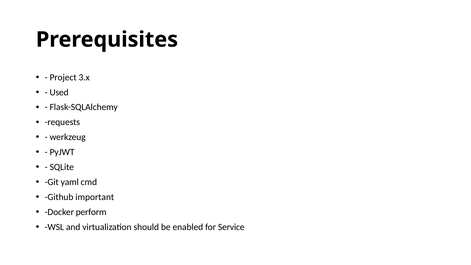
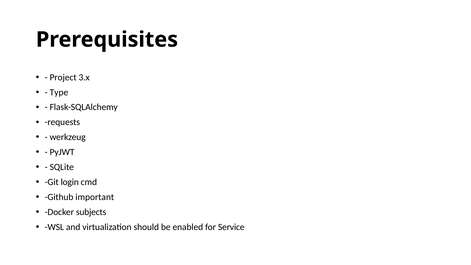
Used: Used -> Type (59, 92)
yaml: yaml -> login (70, 182)
perform: perform -> subjects (91, 212)
